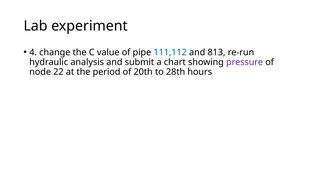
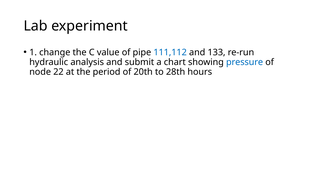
4: 4 -> 1 (33, 52)
813: 813 -> 133 (217, 52)
pressure colour: purple -> blue (245, 62)
